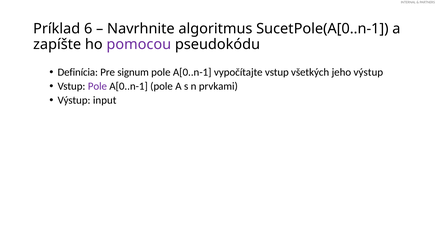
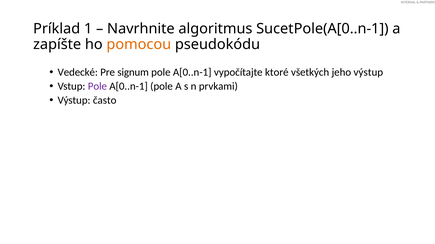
6: 6 -> 1 (88, 29)
pomocou colour: purple -> orange (139, 44)
Definícia: Definícia -> Vedecké (78, 73)
vypočítajte vstup: vstup -> ktoré (277, 73)
input: input -> často (105, 101)
